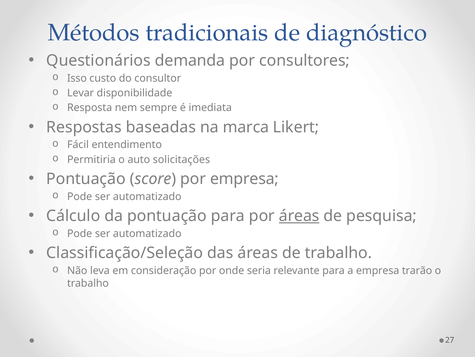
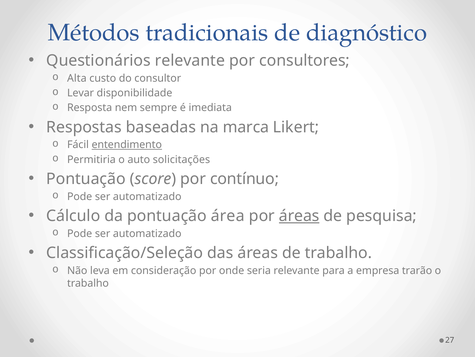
Questionários demanda: demanda -> relevante (190, 60)
Isso: Isso -> Alta (77, 78)
entendimento underline: none -> present (127, 144)
por empresa: empresa -> contínuo (244, 179)
pontuação para: para -> área (228, 215)
